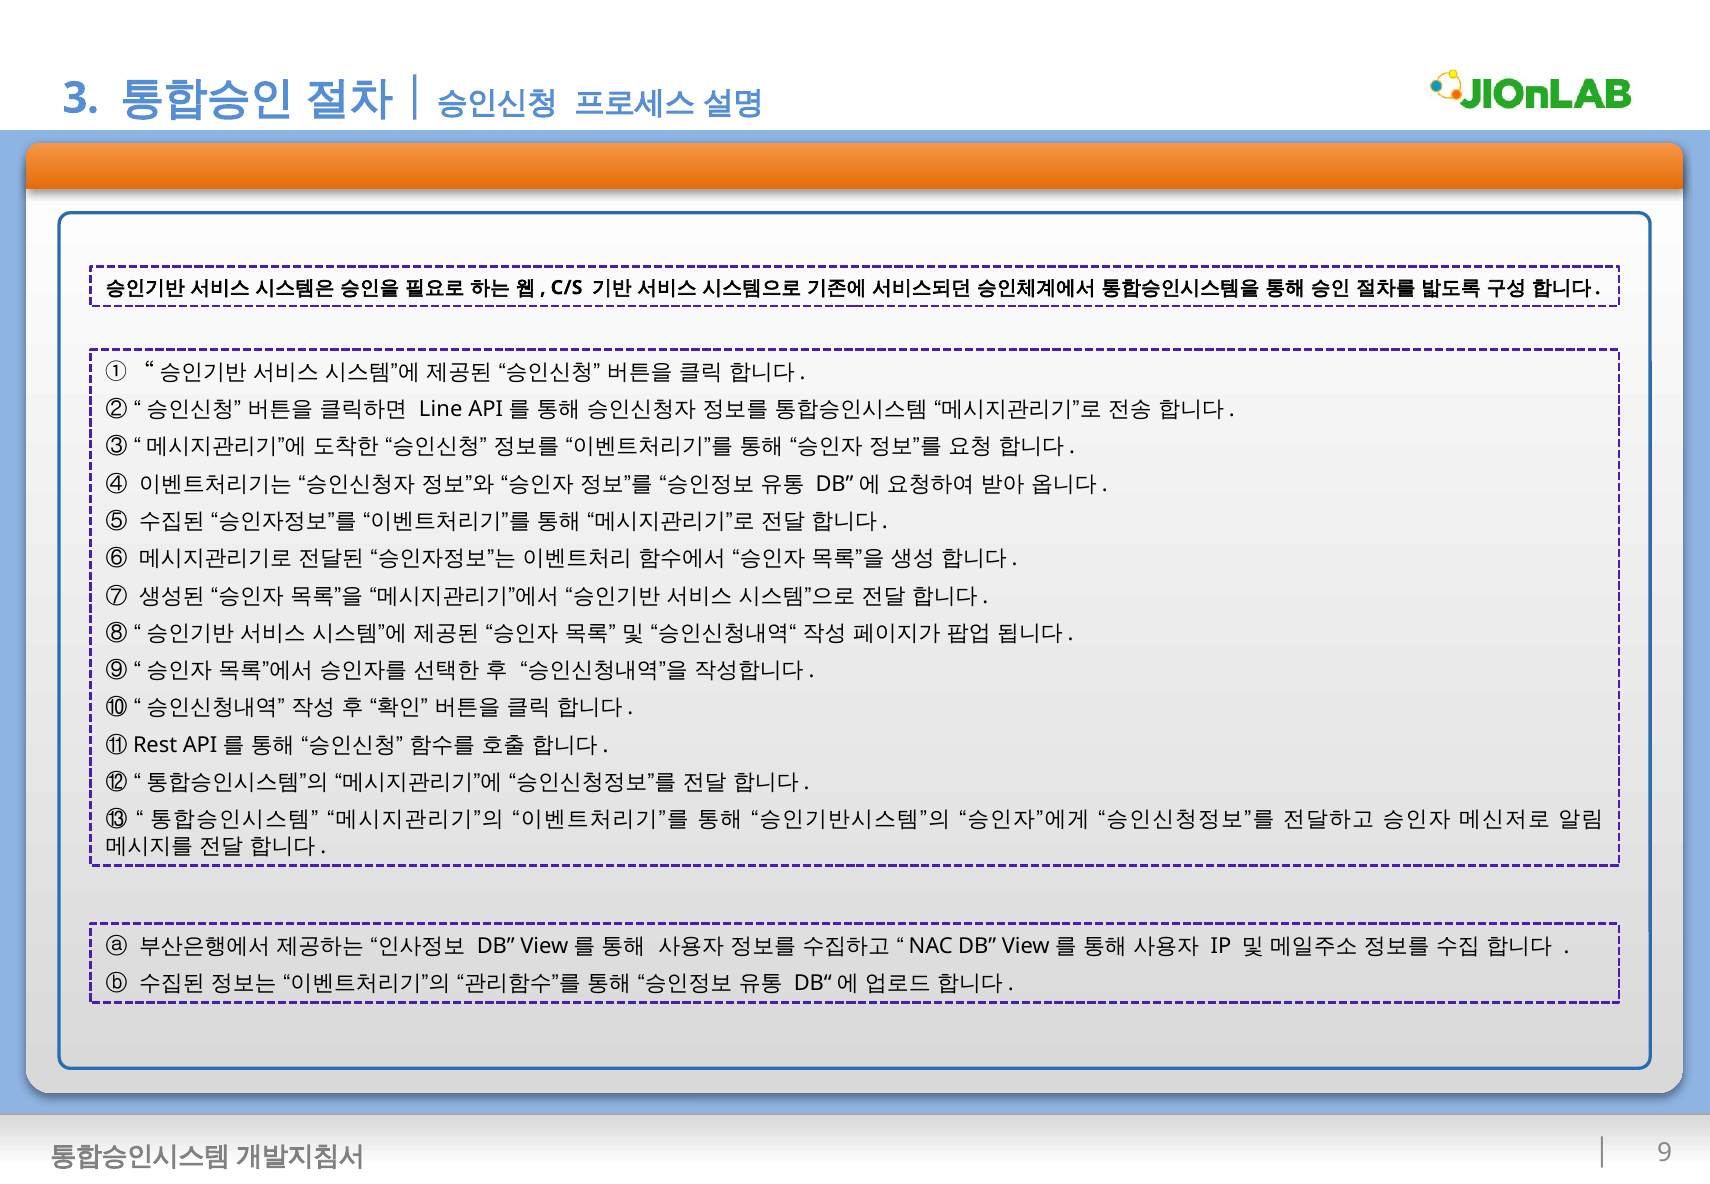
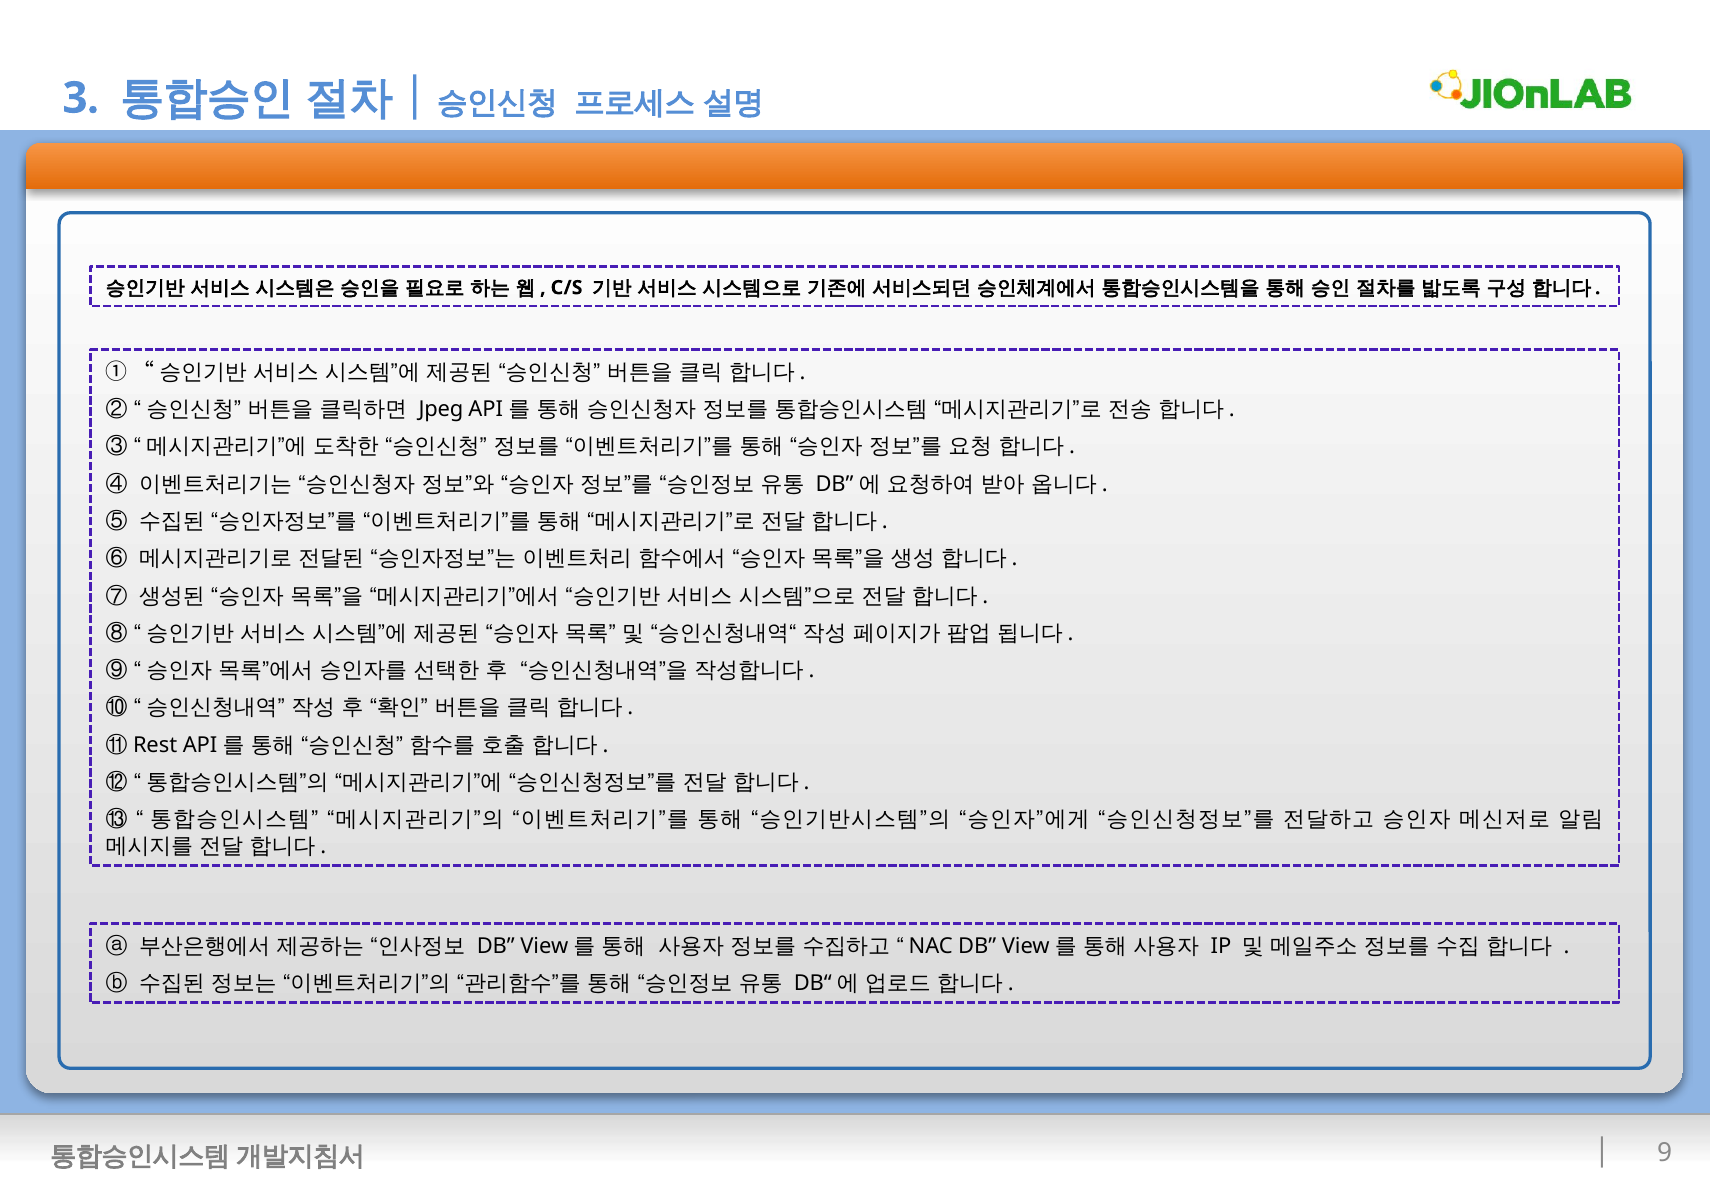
Line: Line -> Jpeg (441, 409)
